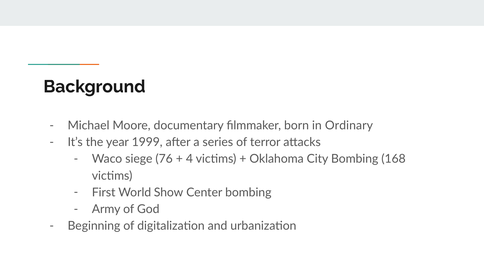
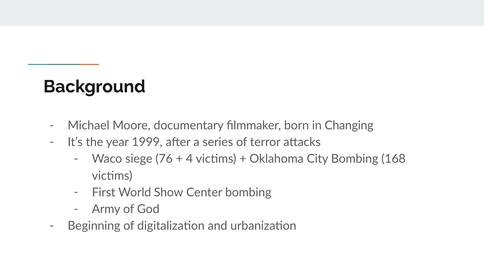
Ordinary: Ordinary -> Changing (349, 125)
